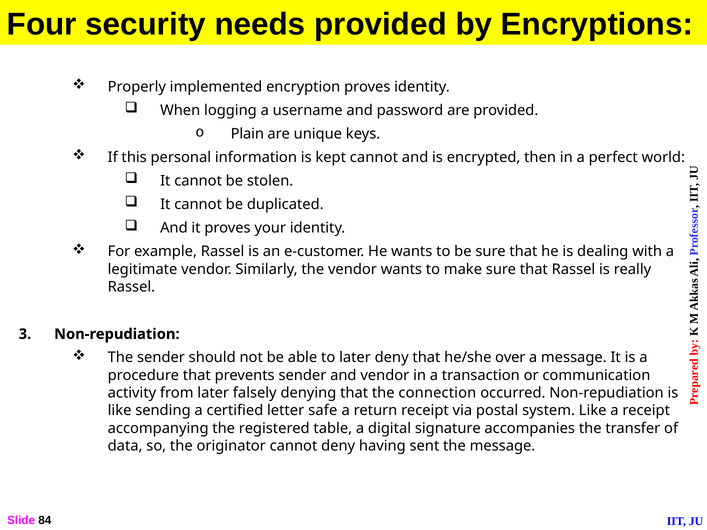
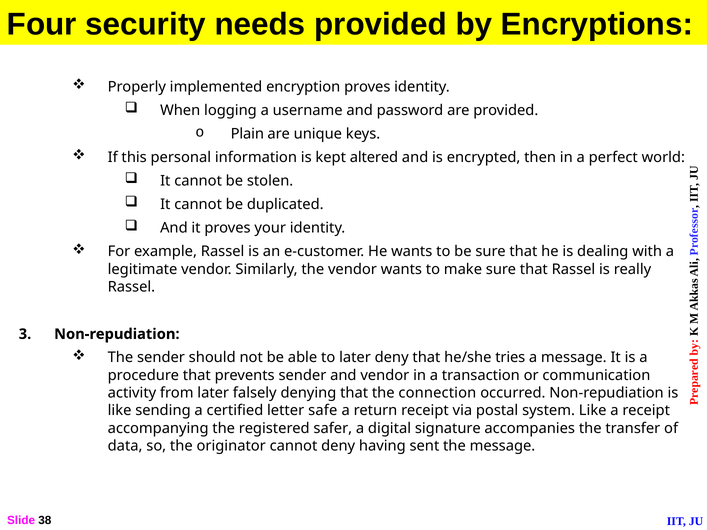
kept cannot: cannot -> altered (374, 157)
over: over -> tries (510, 358)
table: table -> safer (333, 428)
84: 84 -> 38 (45, 520)
